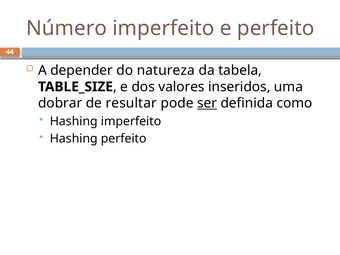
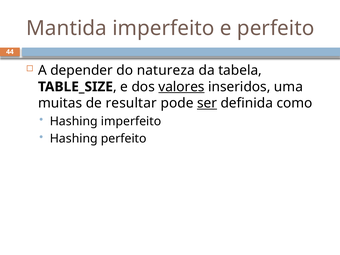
Número: Número -> Mantida (66, 28)
valores underline: none -> present (181, 87)
dobrar: dobrar -> muitas (60, 103)
